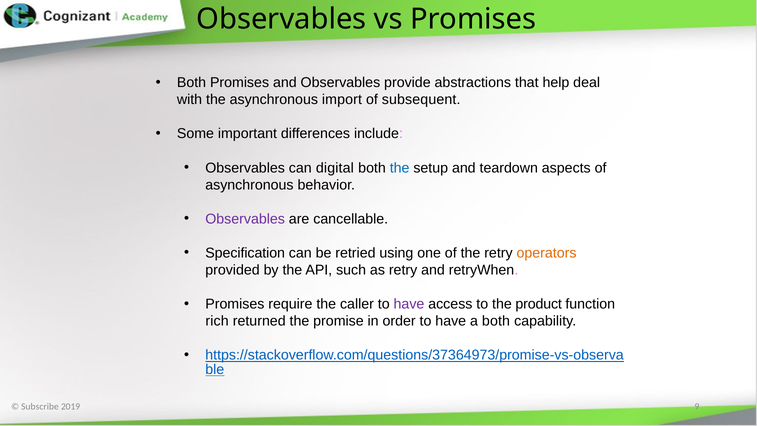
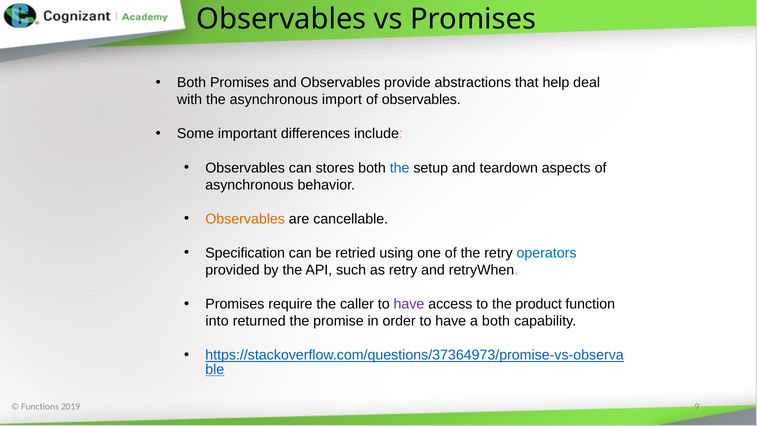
of subsequent: subsequent -> observables (421, 100)
digital: digital -> stores (335, 168)
Observables colour: purple -> orange (245, 219)
operators colour: orange -> blue (547, 253)
rich: rich -> into (217, 321)
Subscribe: Subscribe -> Functions (40, 407)
